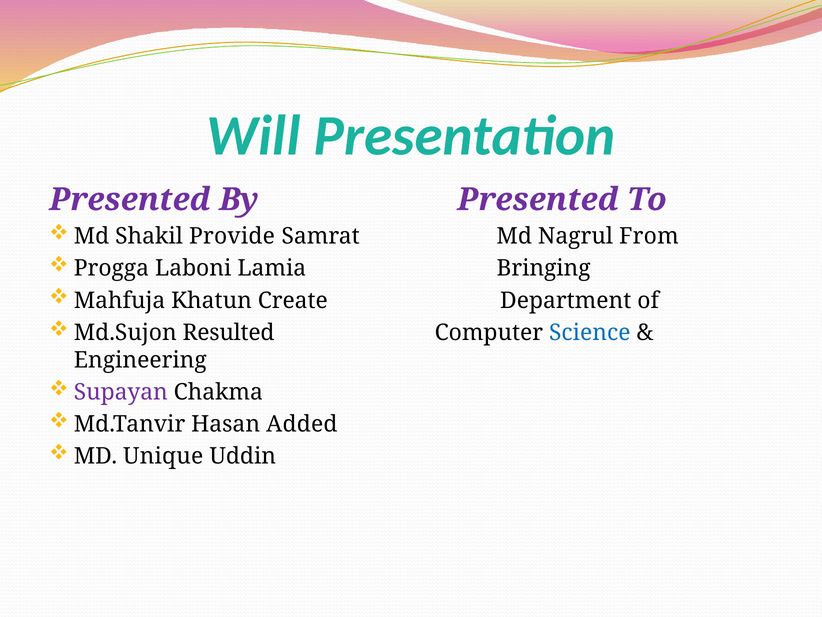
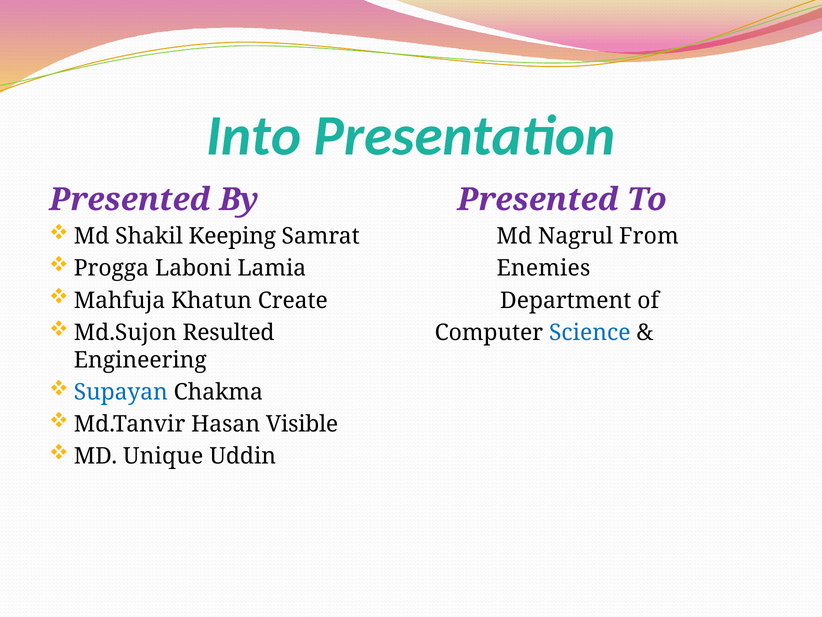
Will: Will -> Into (254, 136)
Provide: Provide -> Keeping (232, 236)
Bringing: Bringing -> Enemies (543, 268)
Supayan colour: purple -> blue (121, 392)
Added: Added -> Visible (302, 424)
